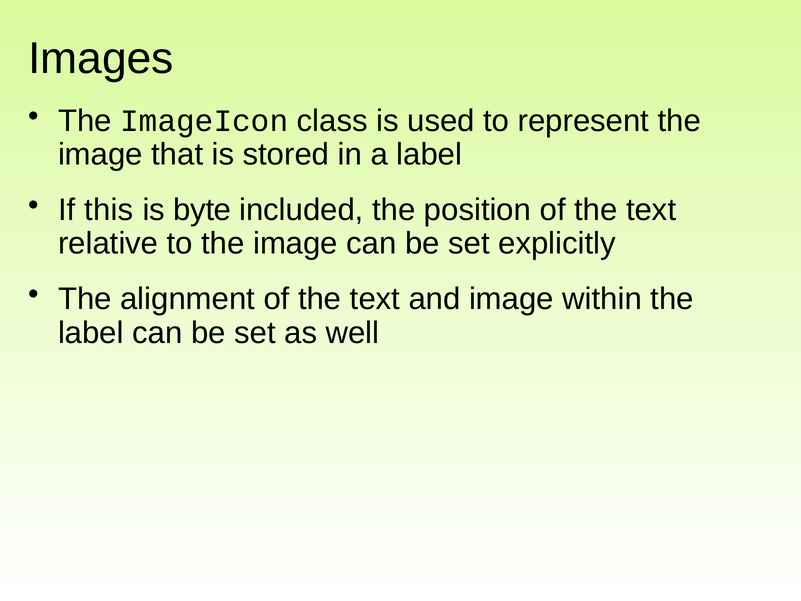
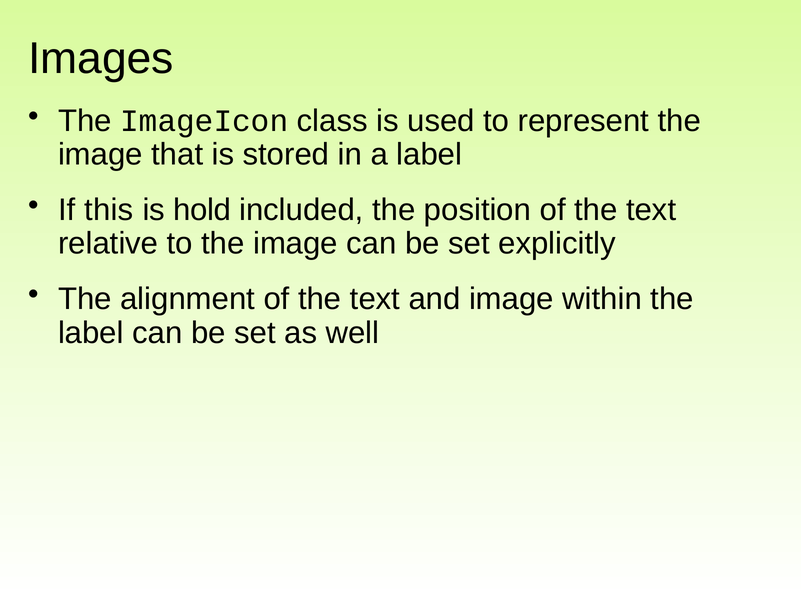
byte: byte -> hold (202, 210)
